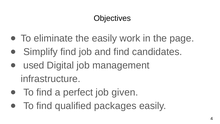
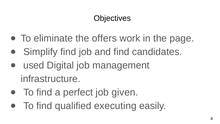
the easily: easily -> offers (104, 38)
packages: packages -> executing (115, 106)
